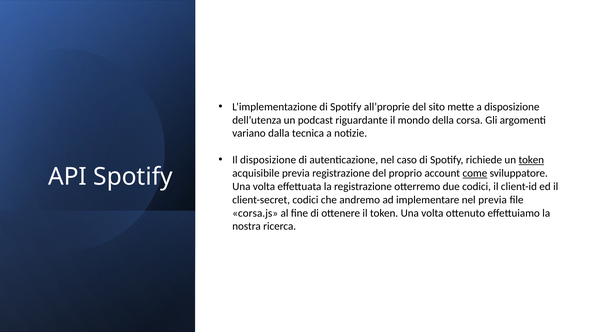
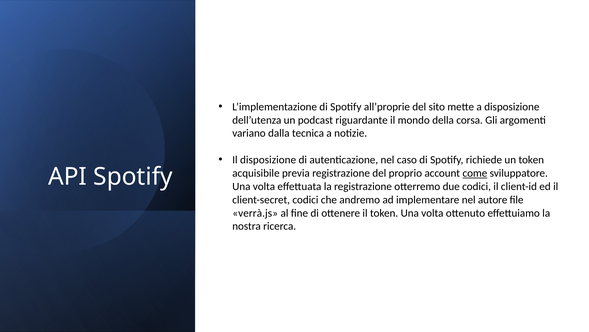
token underline: present -> none (531, 160)
nel previa: previa -> autore (493, 199)
corsa.js: corsa.js -> verrà.js (255, 213)
